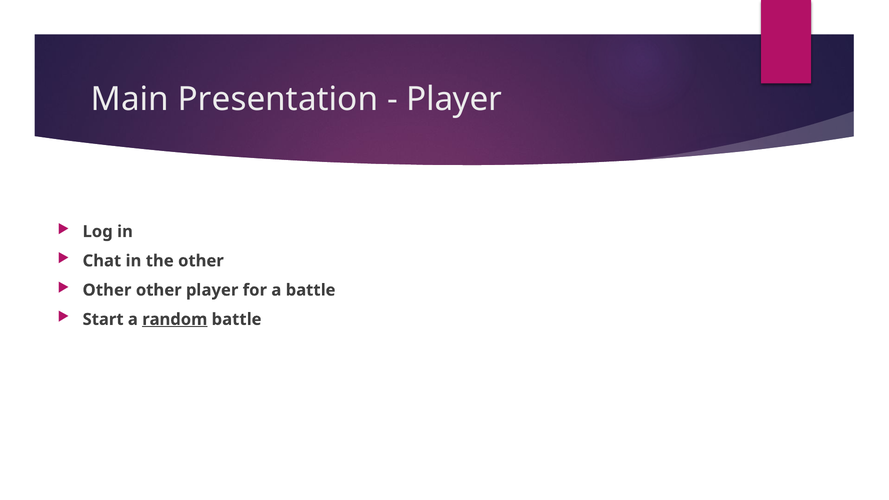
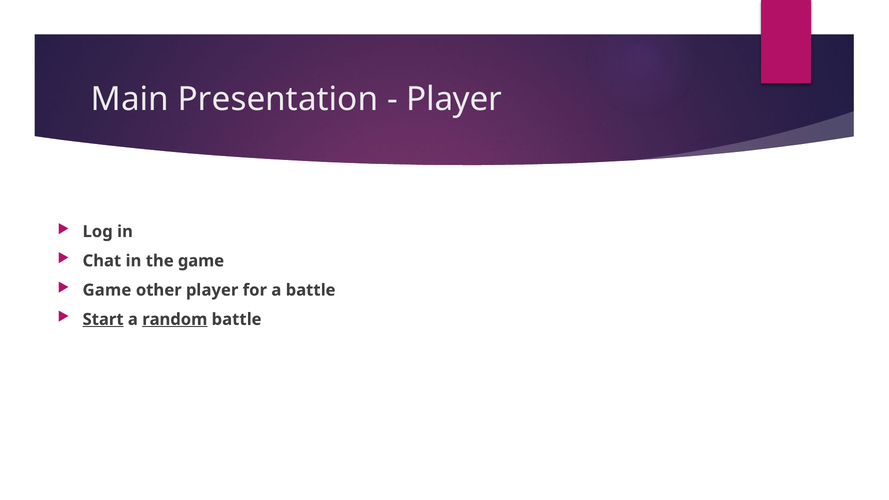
the other: other -> game (201, 261)
Other: Other -> Game (107, 290)
Start underline: none -> present (103, 319)
